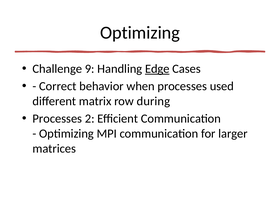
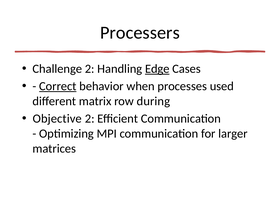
Optimizing: Optimizing -> Processers (140, 33)
Challenge 9: 9 -> 2 (90, 69)
Correct underline: none -> present (58, 86)
Processes: Processes -> Objective (57, 119)
